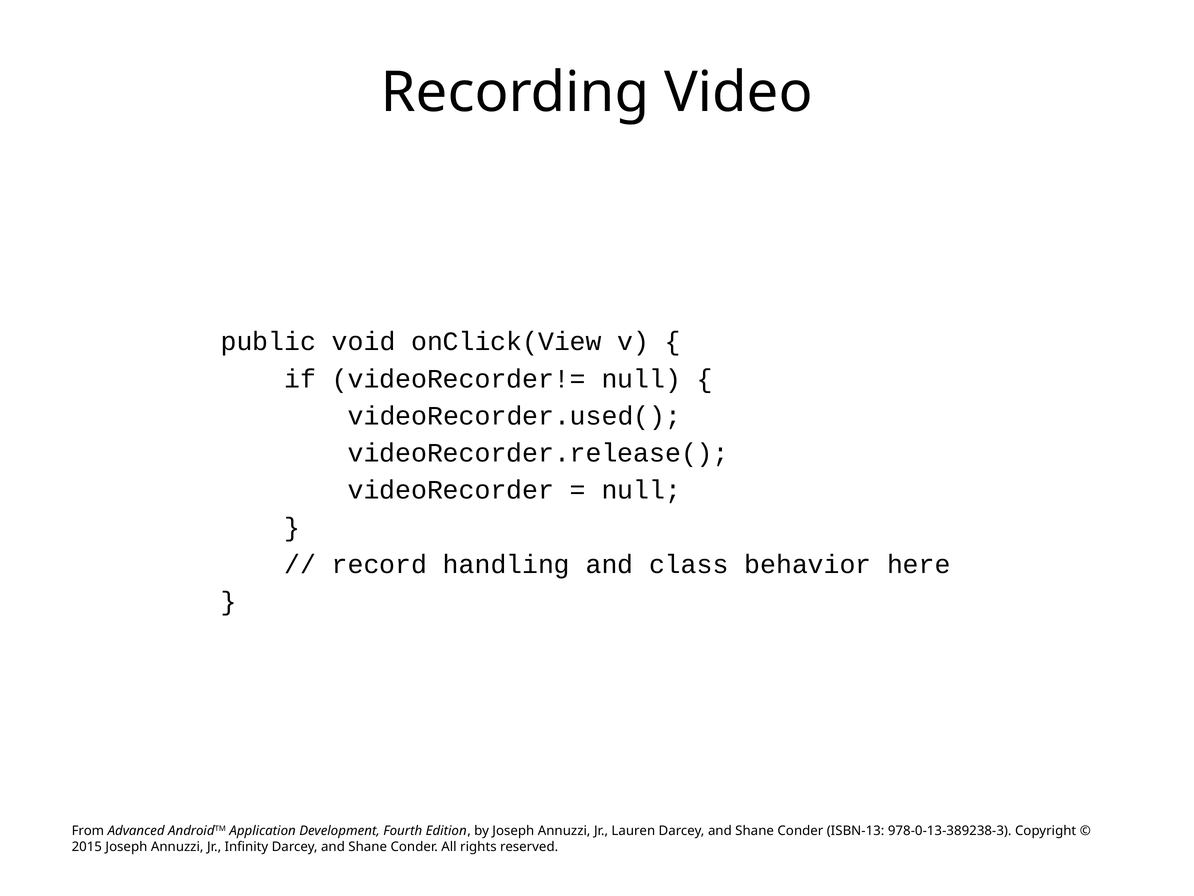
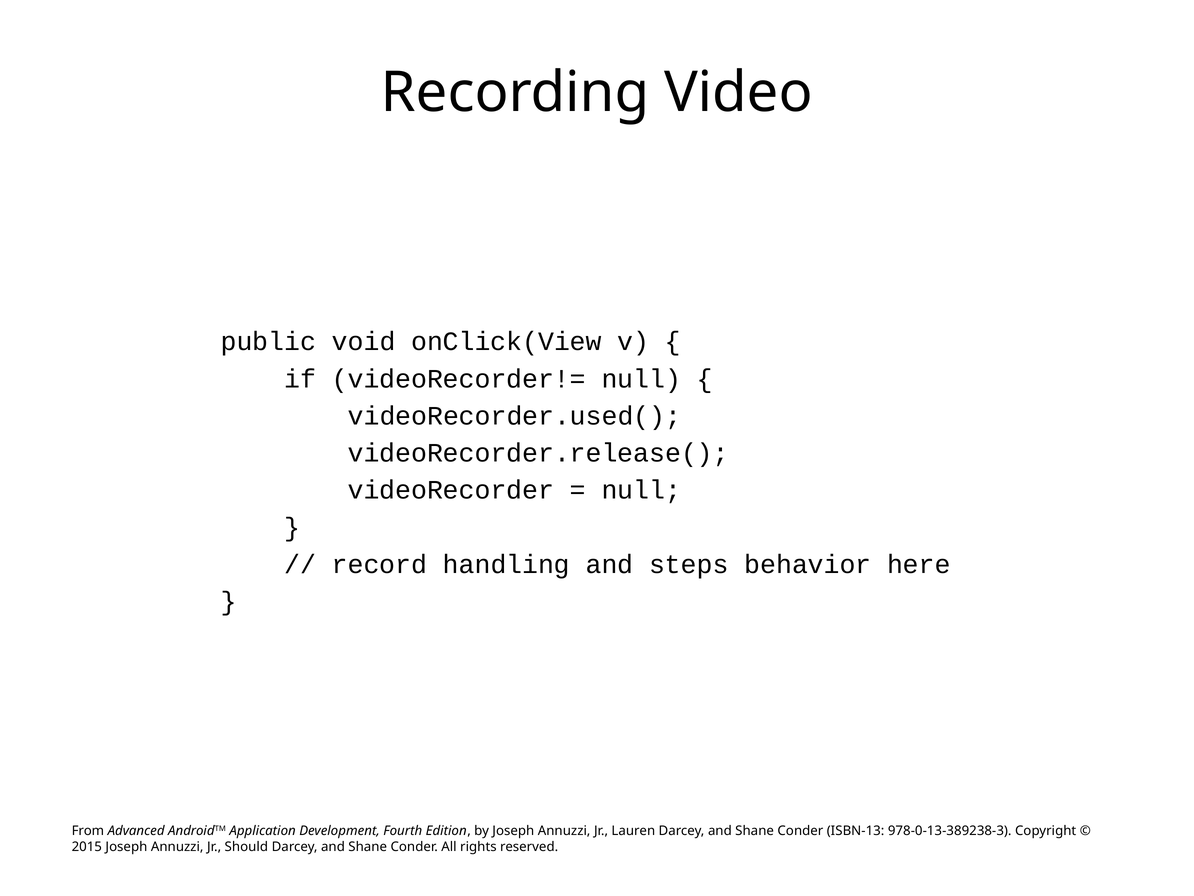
class: class -> steps (689, 564)
Infinity: Infinity -> Should (246, 846)
